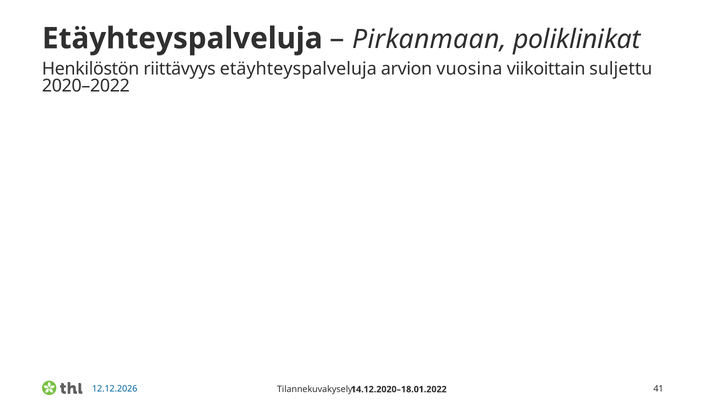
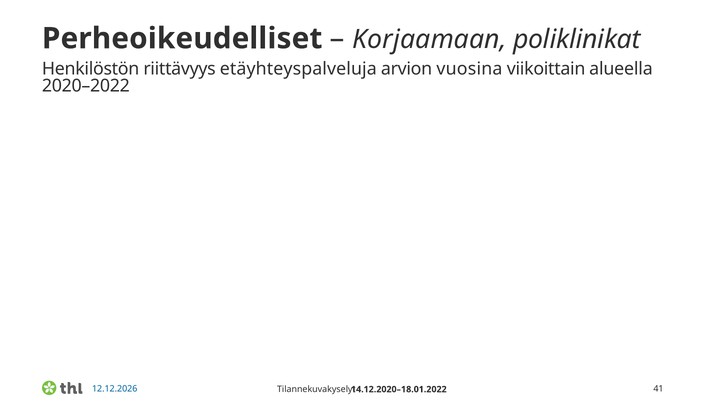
Etäyhteyspalveluja: Etäyhteyspalveluja -> Perheoikeudelliset (182, 38)
Pirkanmaan: Pirkanmaan -> Korjaamaan (430, 39)
suljettu: suljettu -> alueella (621, 69)
